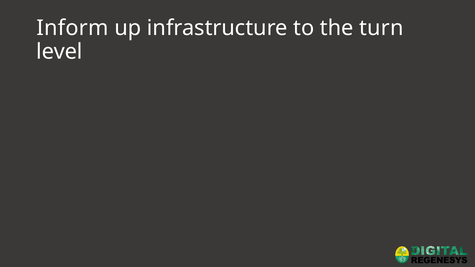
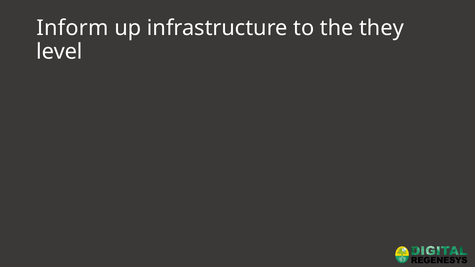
turn: turn -> they (381, 28)
